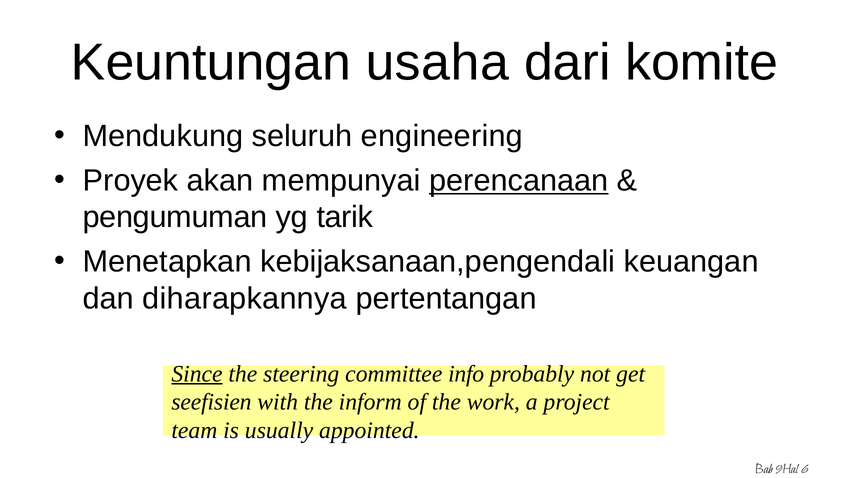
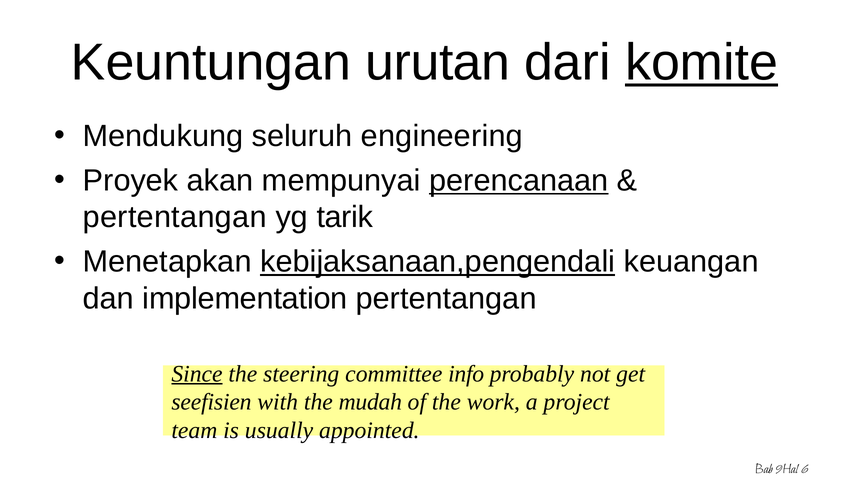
usaha: usaha -> urutan (438, 63)
komite underline: none -> present (702, 63)
pengumuman: pengumuman -> pertentangan (175, 217)
kebijaksanaan,pengendali underline: none -> present (438, 262)
diharapkannya: diharapkannya -> implementation (245, 299)
inform: inform -> mudah (370, 402)
